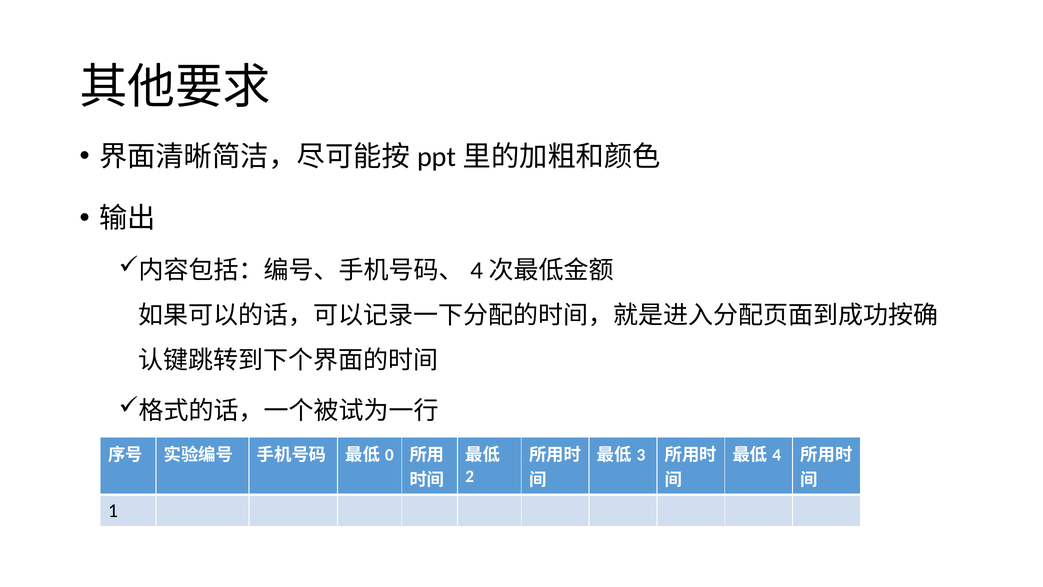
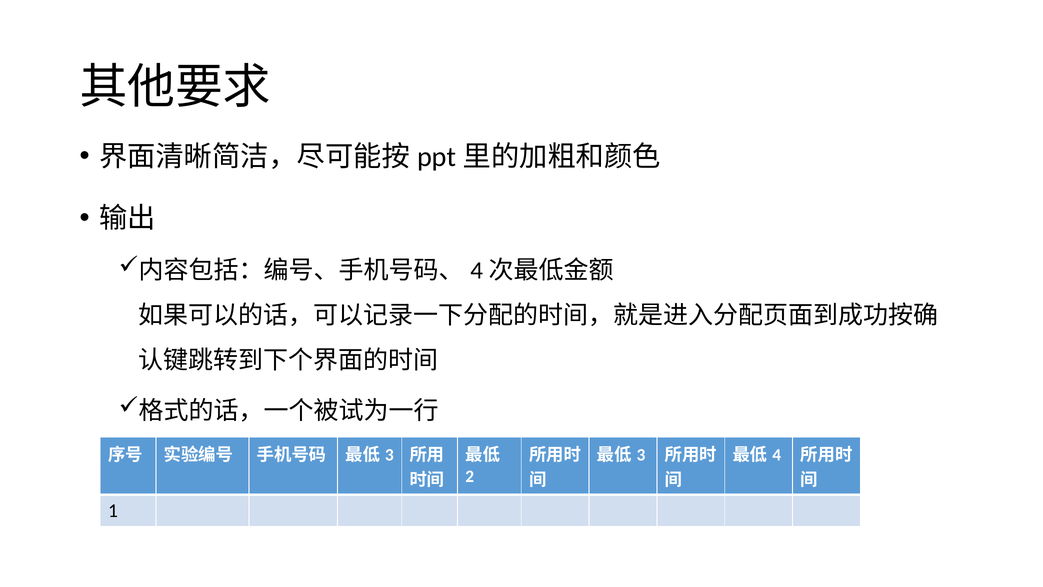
0: 0 -> 3 (389, 455)
